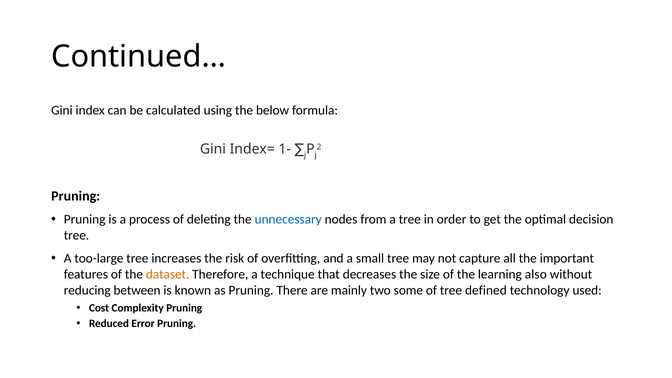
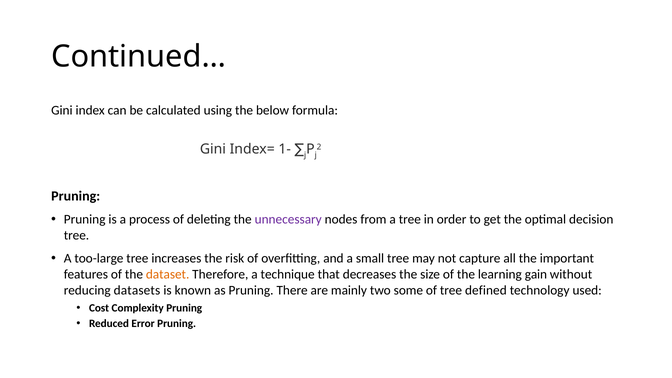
unnecessary colour: blue -> purple (288, 220)
also: also -> gain (536, 274)
between: between -> datasets (137, 290)
